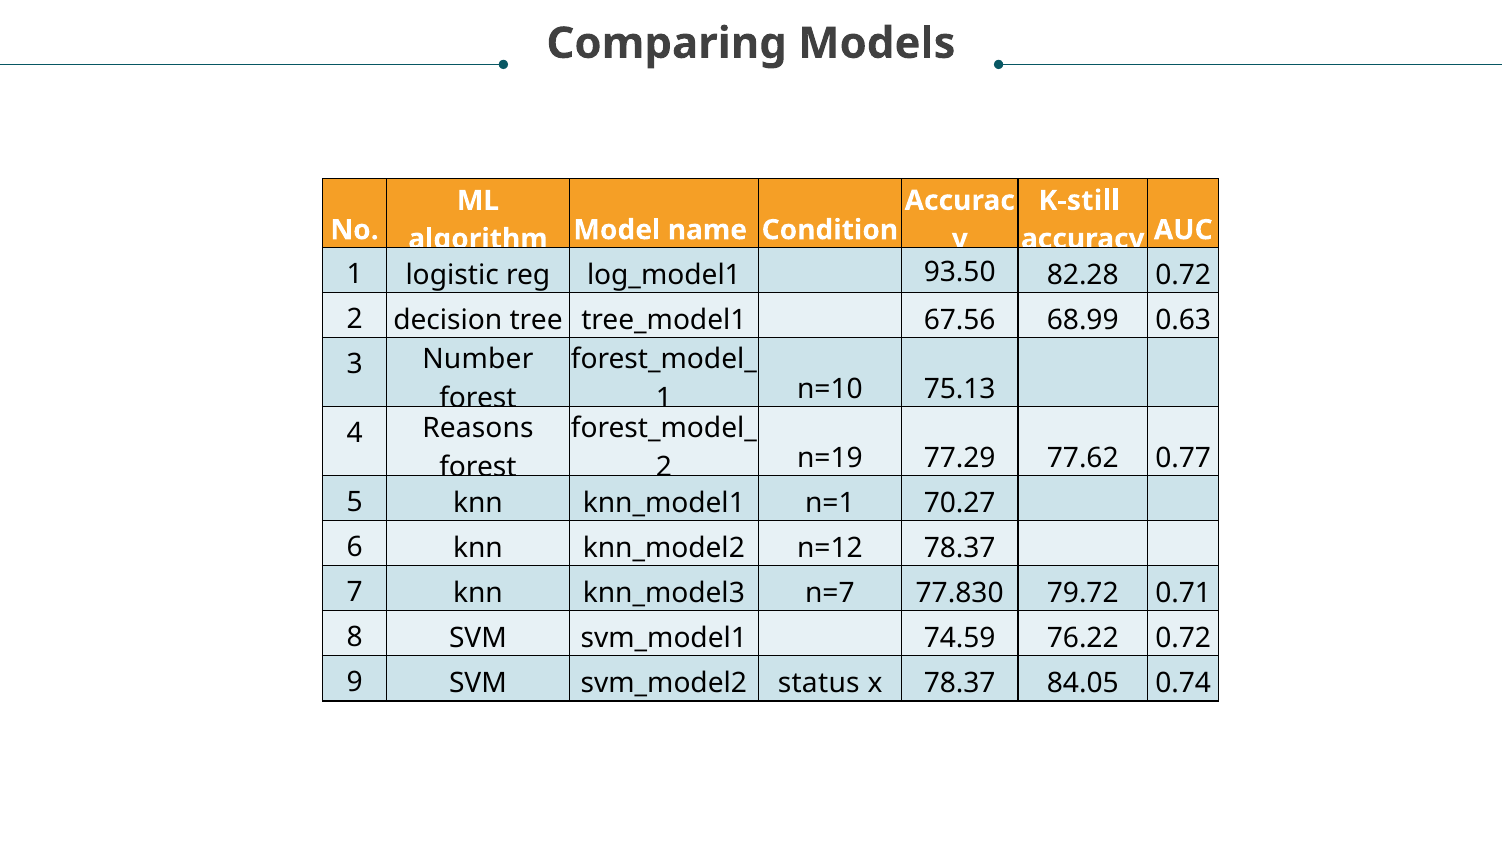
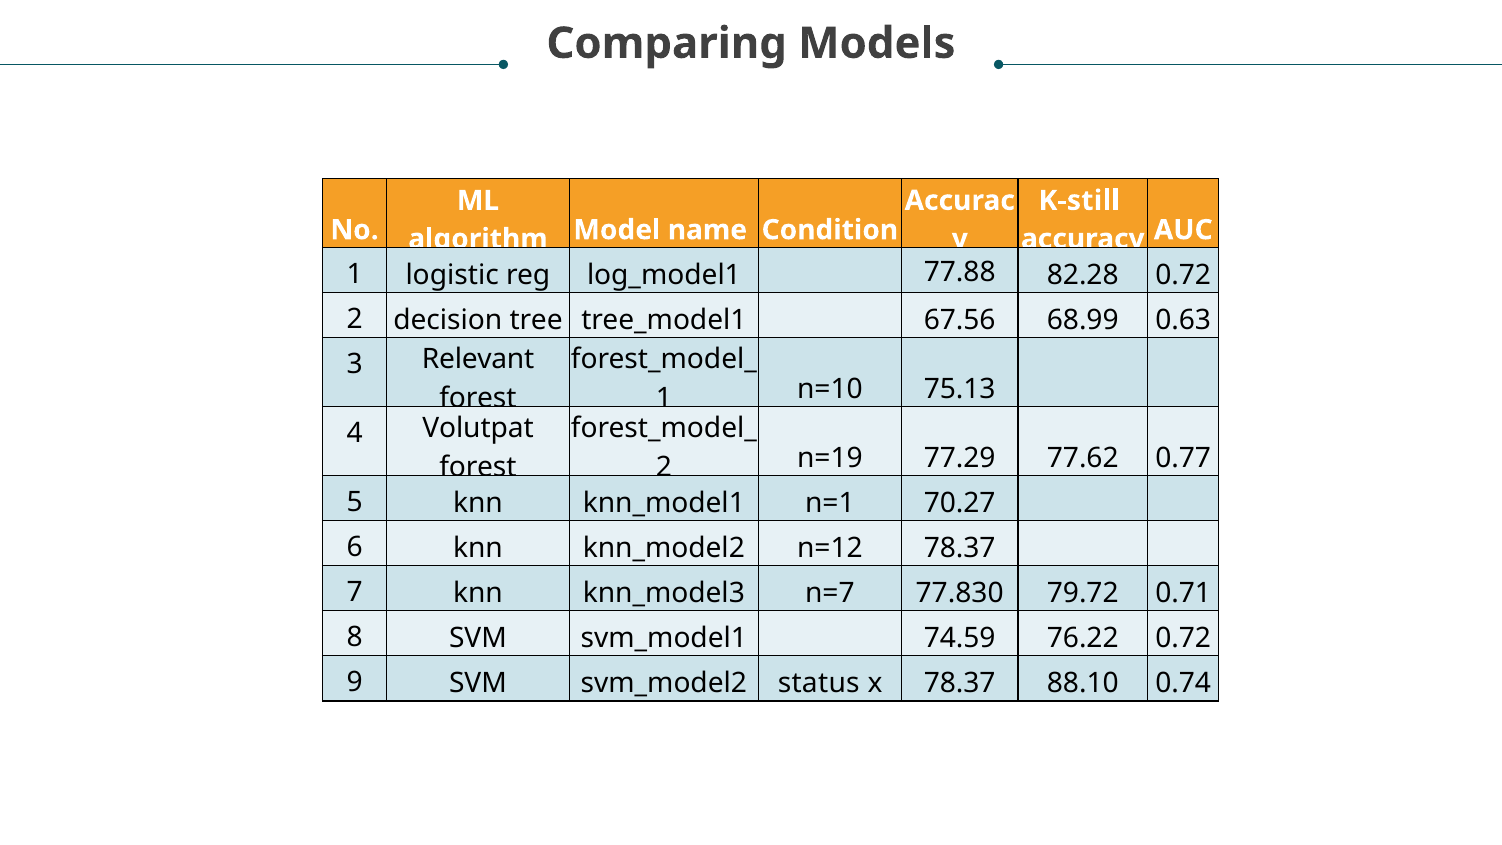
93.50: 93.50 -> 77.88 (960, 272)
Number: Number -> Relevant (478, 360)
Reasons: Reasons -> Volutpat (478, 428)
84.05: 84.05 -> 88.10 (1083, 683)
